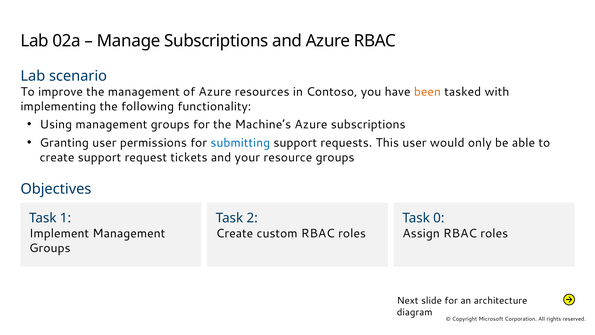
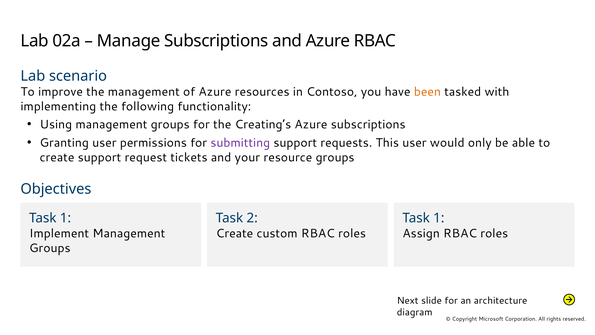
Machine’s: Machine’s -> Creating’s (263, 125)
submitting colour: blue -> purple (240, 143)
0: 0 -> 1 (439, 218)
